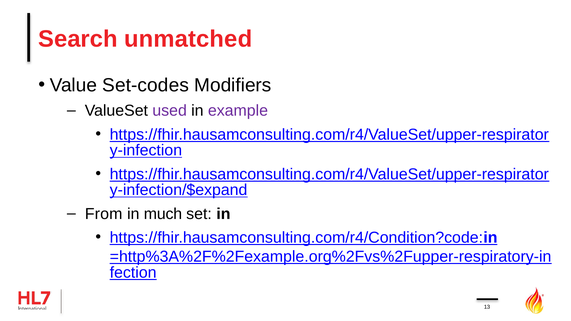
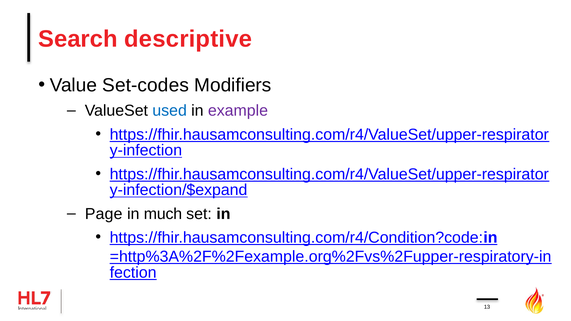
unmatched: unmatched -> descriptive (188, 39)
used colour: purple -> blue (170, 111)
From: From -> Page (104, 214)
